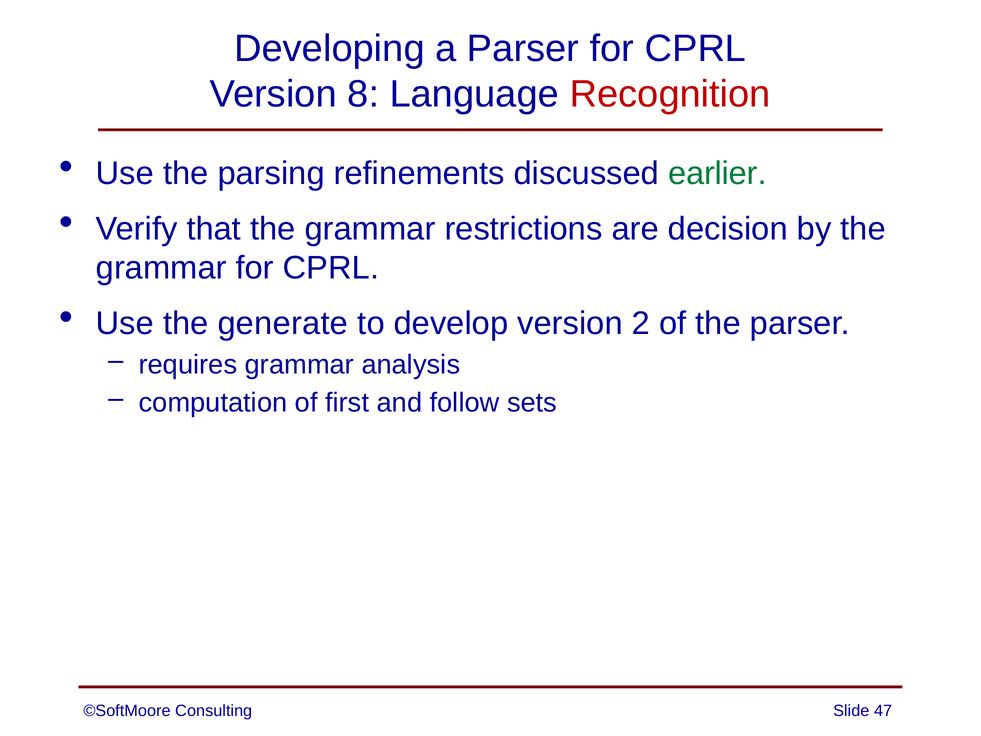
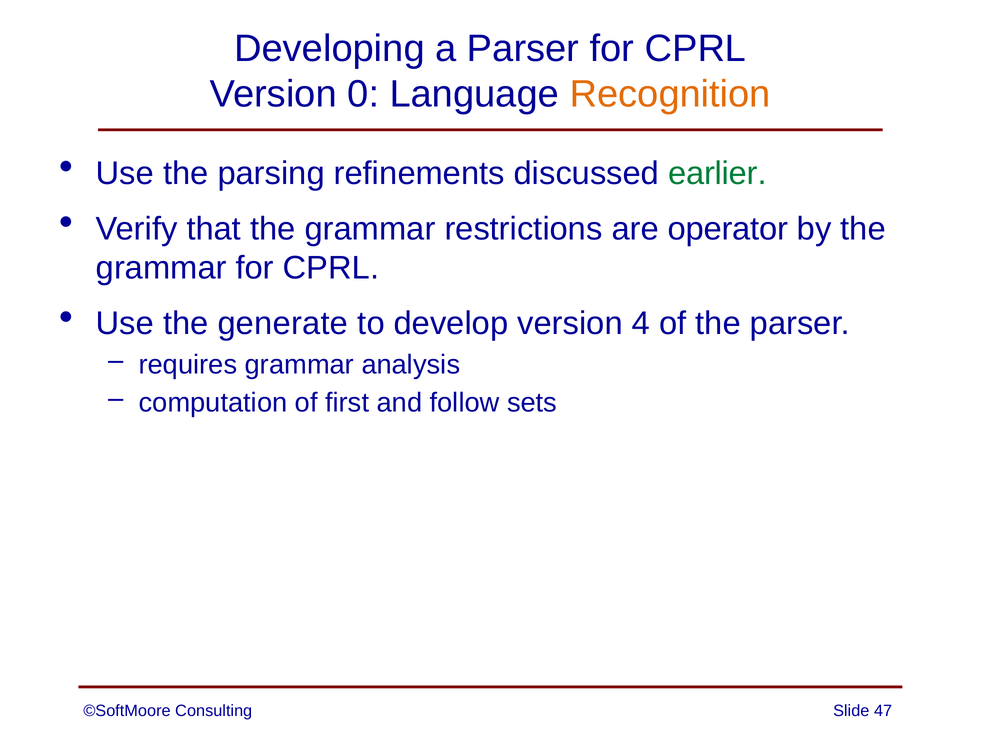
8: 8 -> 0 (363, 94)
Recognition colour: red -> orange (670, 94)
decision: decision -> operator (728, 229)
2: 2 -> 4 (641, 324)
